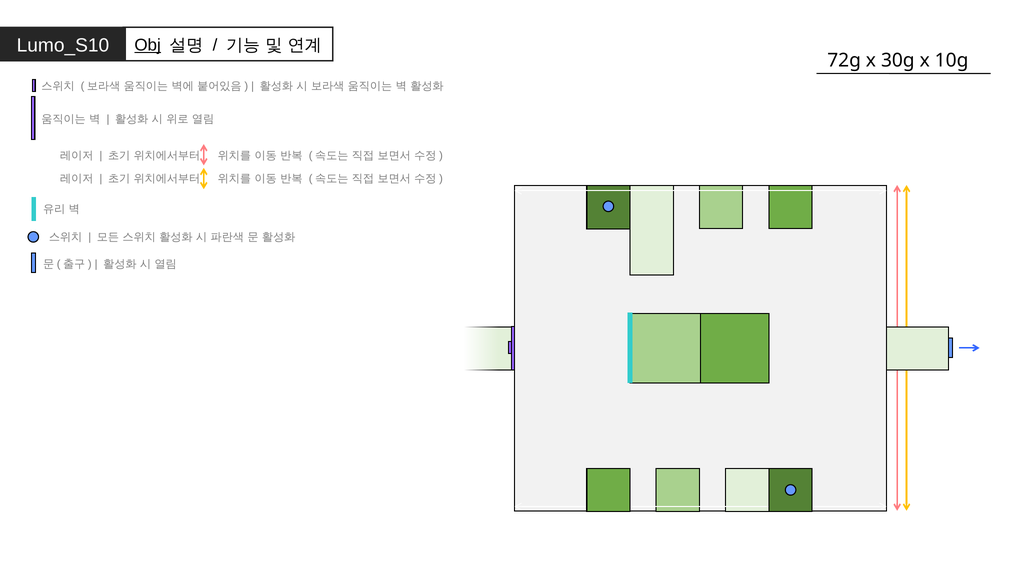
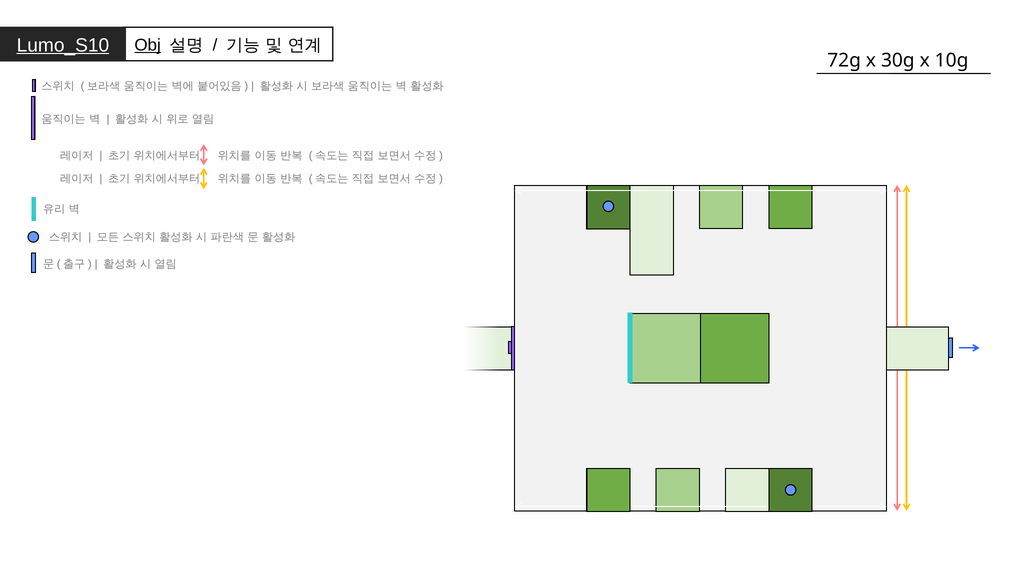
Lumo_S10 underline: none -> present (63, 45)
